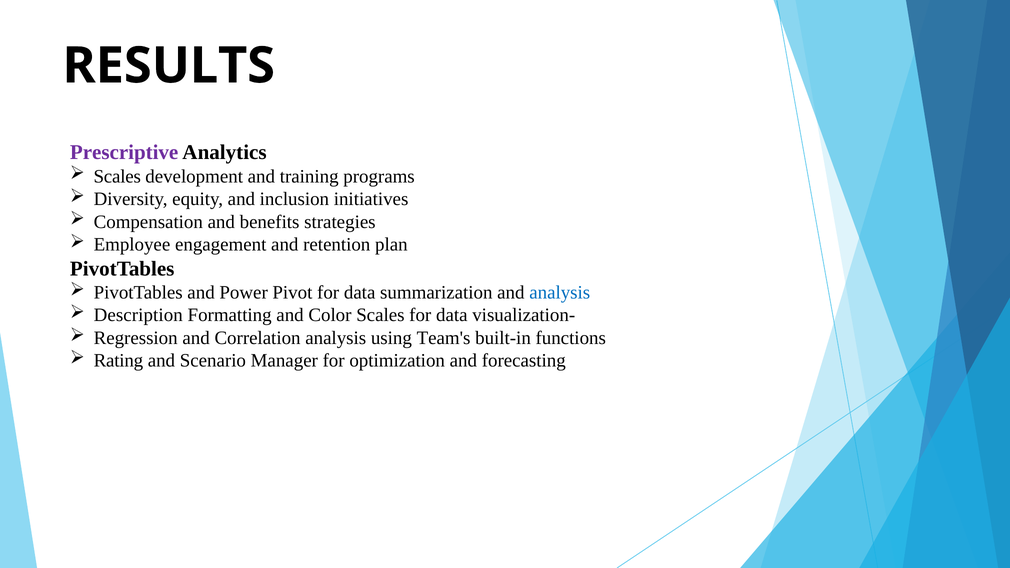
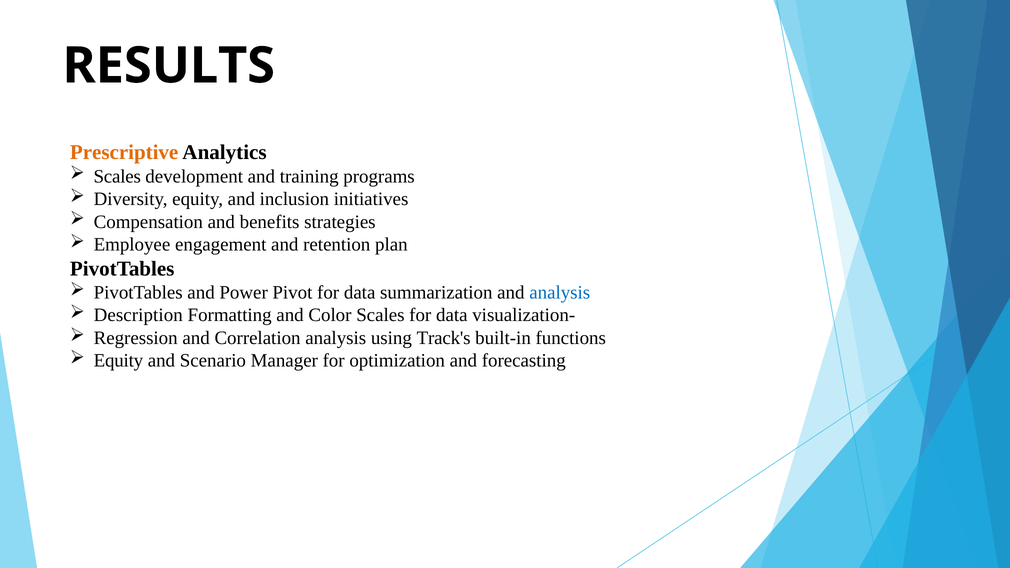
Prescriptive colour: purple -> orange (124, 153)
Team's: Team's -> Track's (444, 338)
Rating: Rating -> Equity (118, 361)
